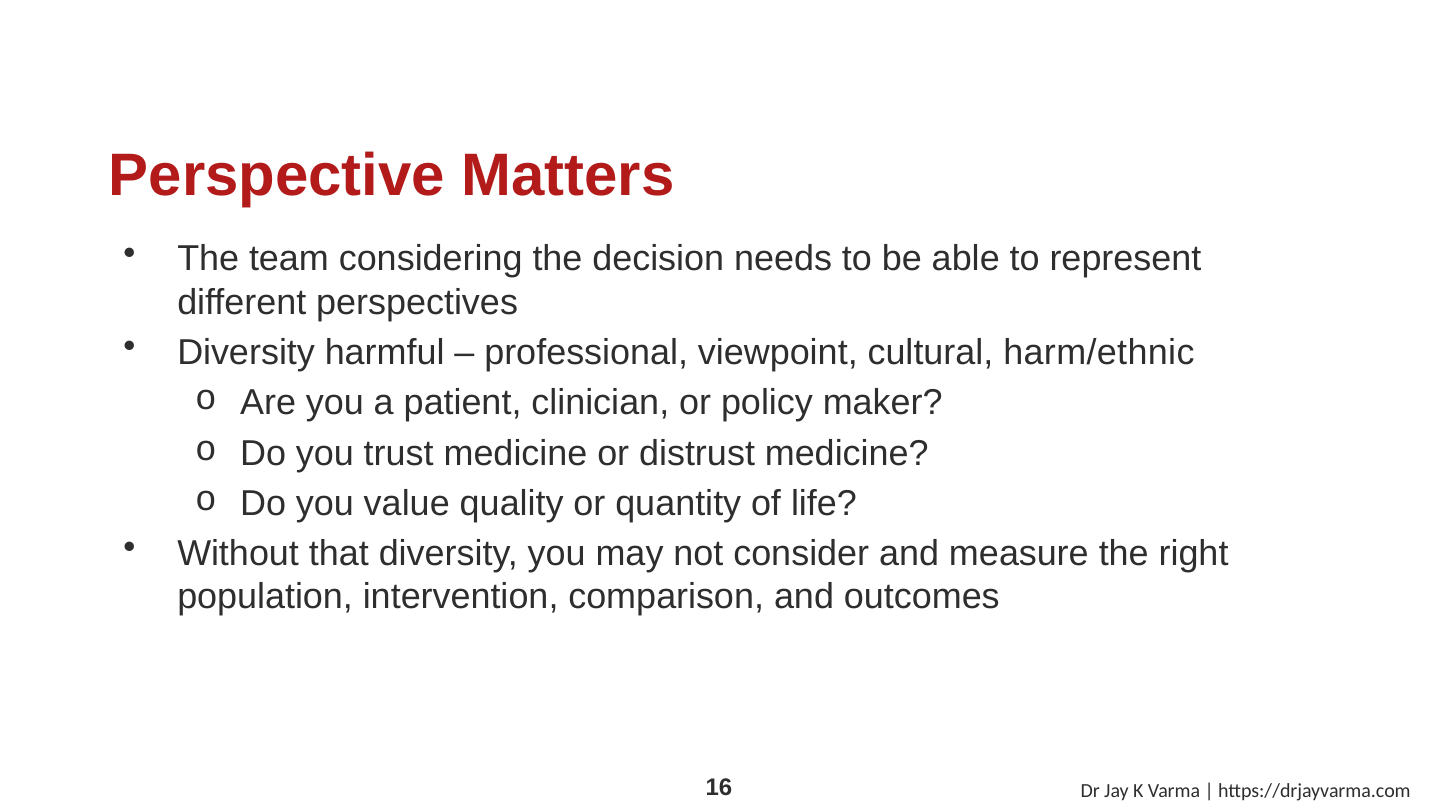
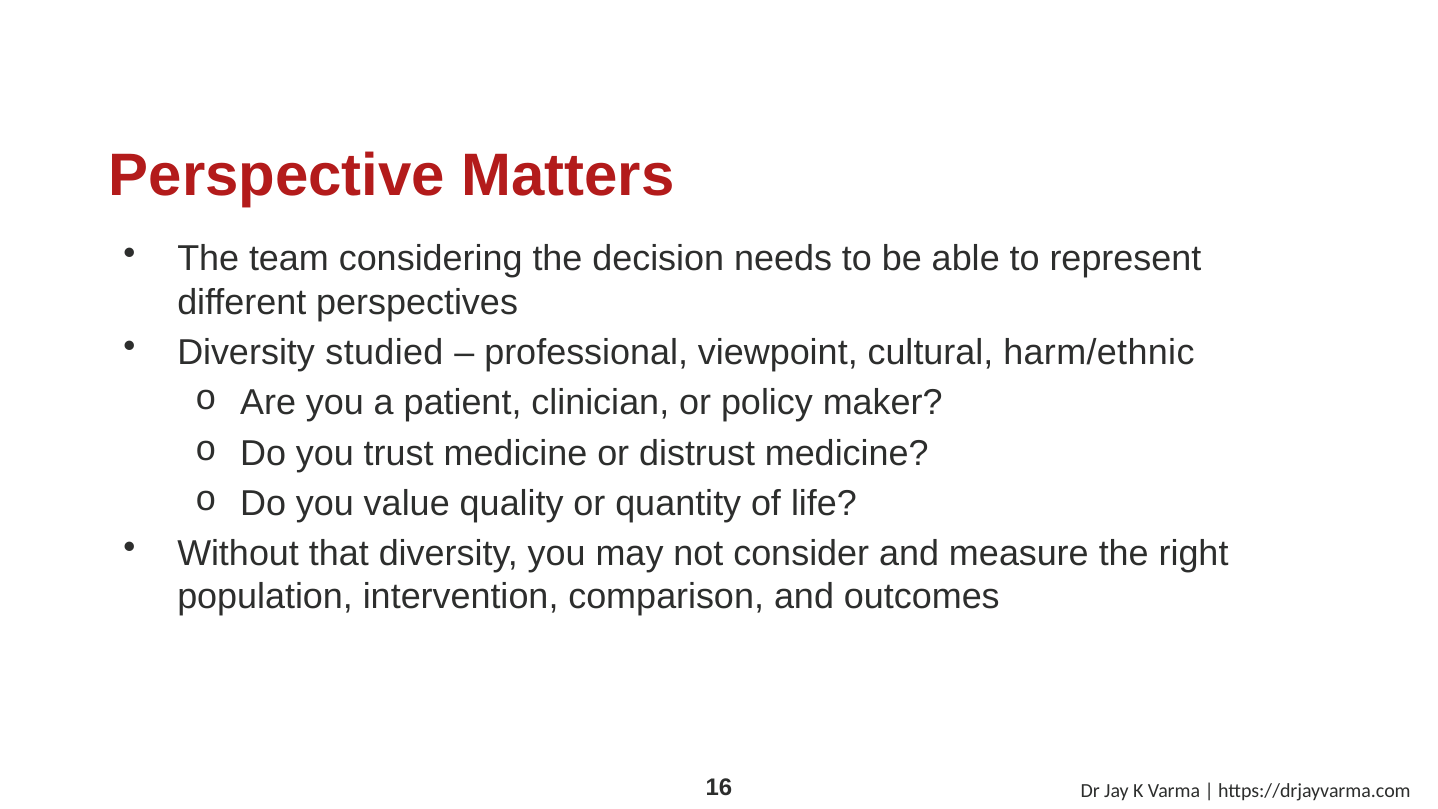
harmful: harmful -> studied (384, 353)
